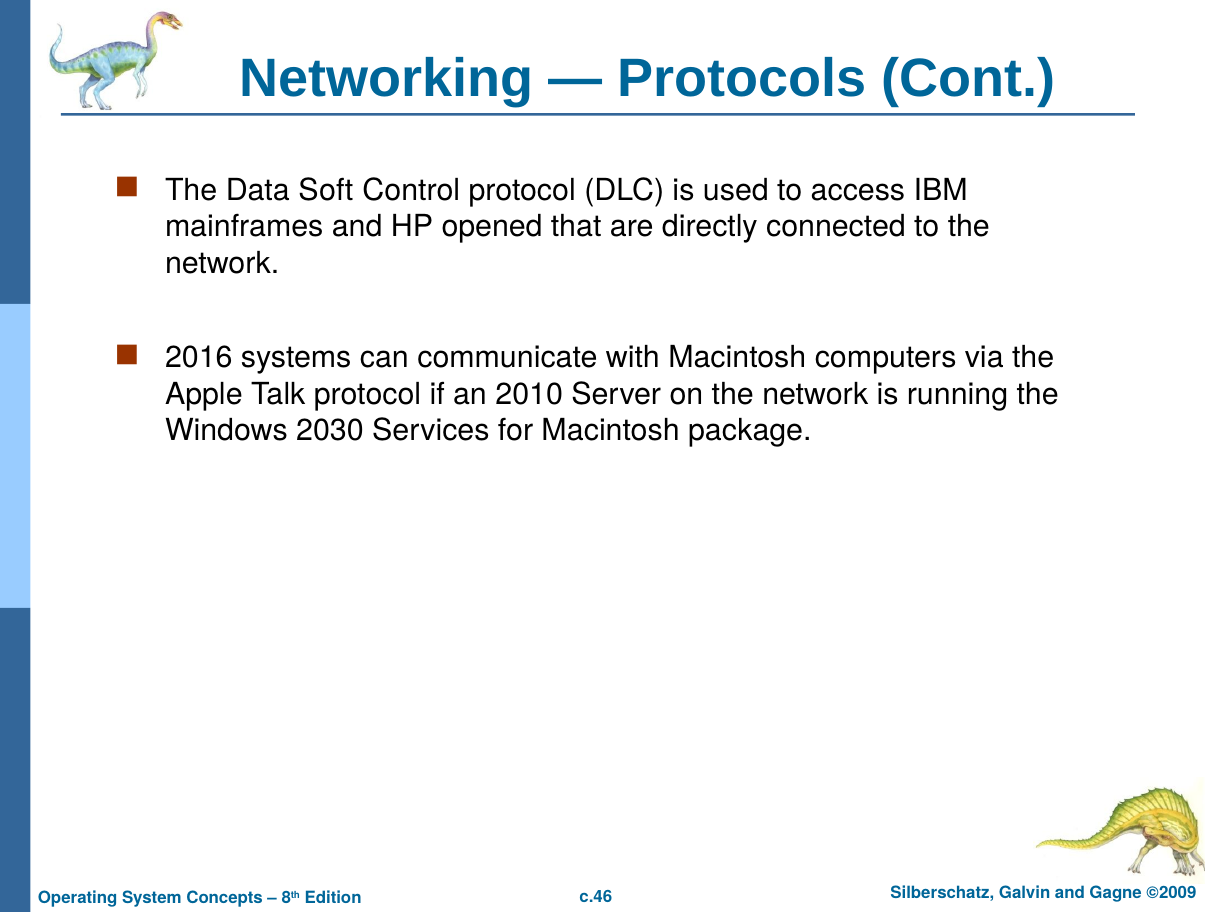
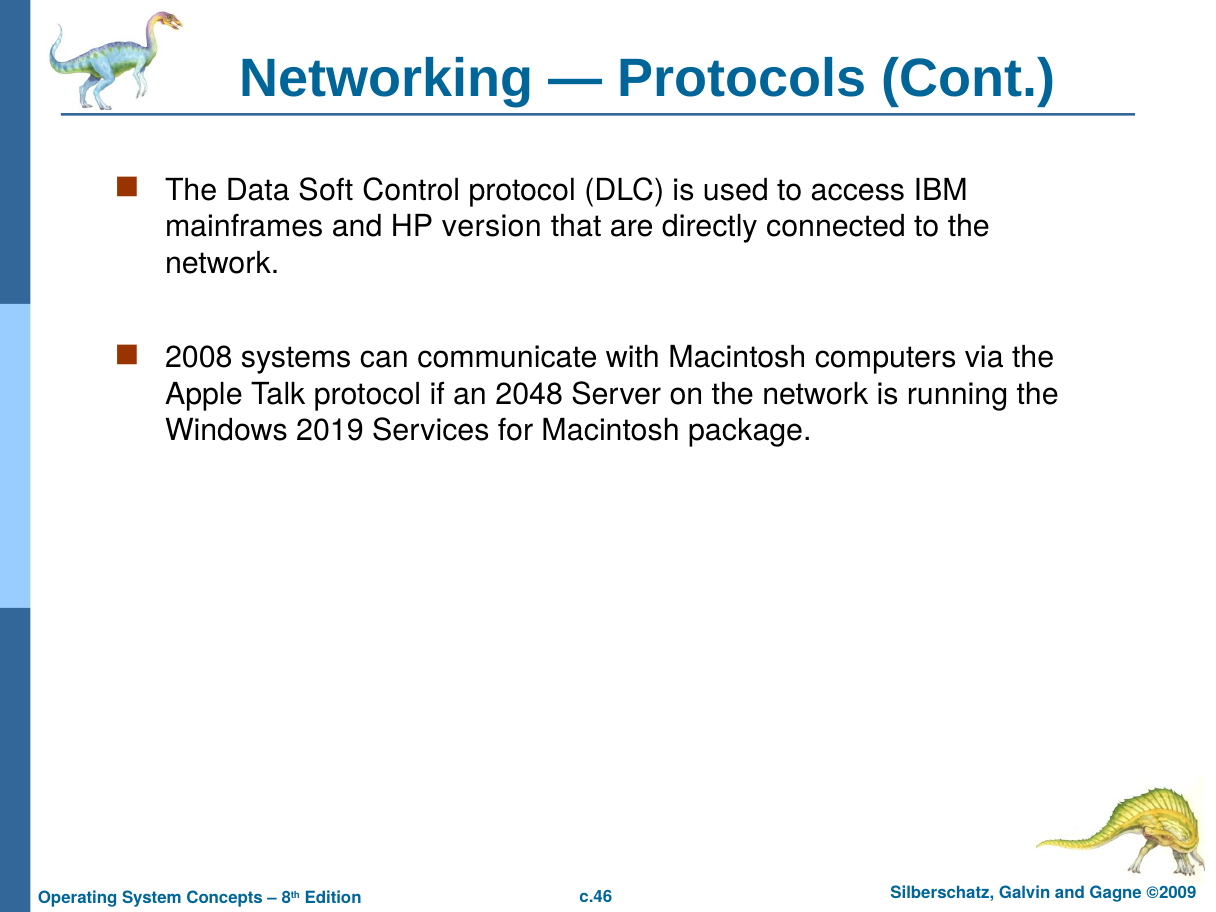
opened: opened -> version (492, 227)
2016: 2016 -> 2008 (199, 358)
2010: 2010 -> 2048 (529, 394)
2030: 2030 -> 2019 (330, 431)
